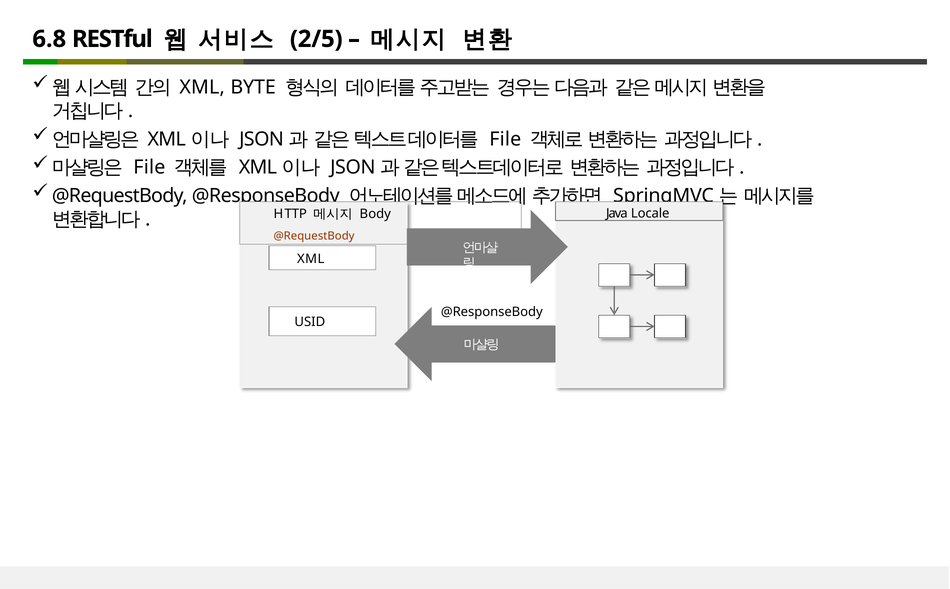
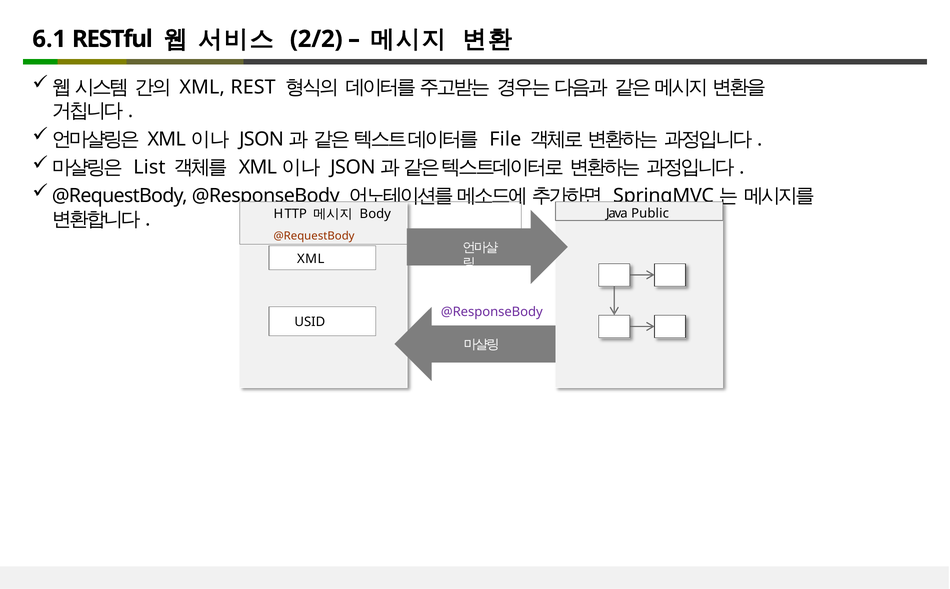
6.8: 6.8 -> 6.1 (49, 39)
2/5: 2/5 -> 2/2 (316, 39)
BYTE: BYTE -> REST (253, 87)
File: File -> List (149, 167)
Locale: Locale -> Public (650, 214)
@ResponseBody colour: black -> purple (492, 312)
